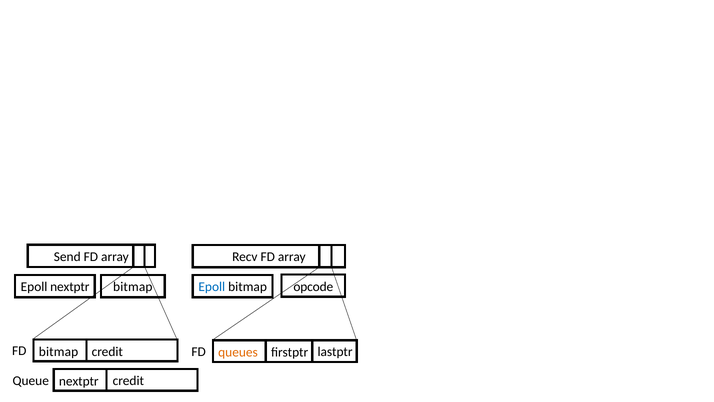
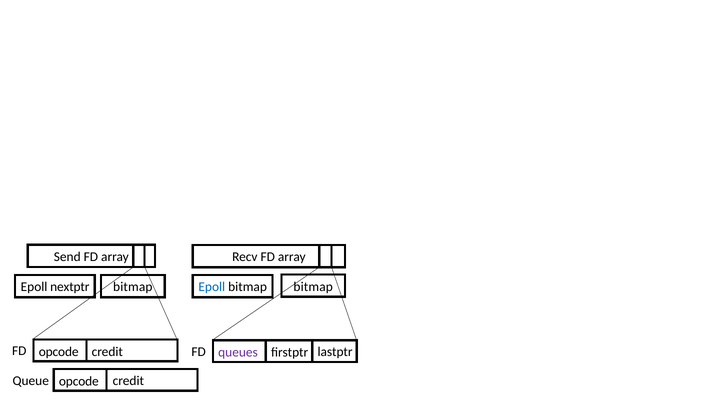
bitmap opcode: opcode -> bitmap (313, 286)
bitmap: bitmap -> opcode (59, 351)
queues colour: orange -> purple (238, 352)
nextptr: nextptr -> opcode (79, 381)
